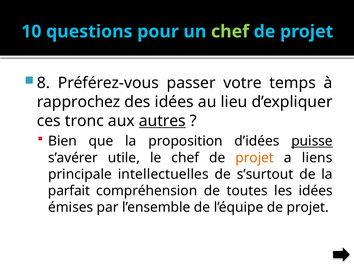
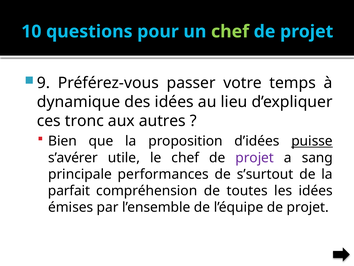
8: 8 -> 9 (43, 83)
rapprochez: rapprochez -> dynamique (79, 102)
autres underline: present -> none (162, 121)
projet colour: orange -> purple (255, 157)
liens: liens -> sang (317, 157)
intellectuelles: intellectuelles -> performances (163, 174)
